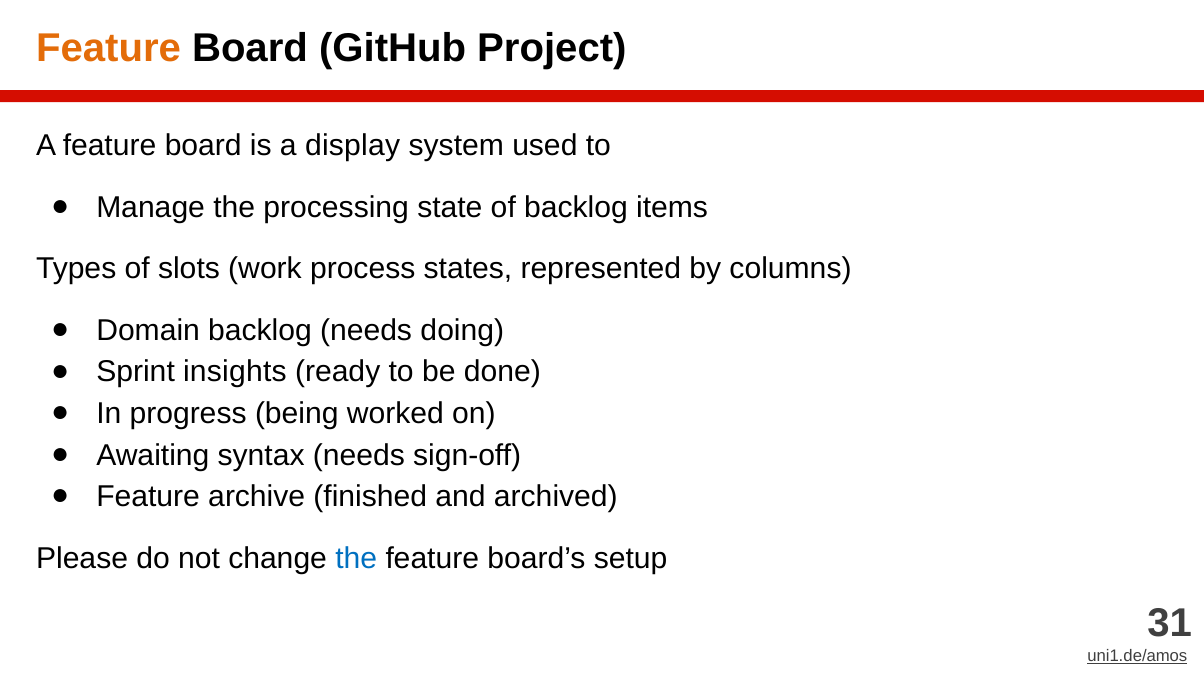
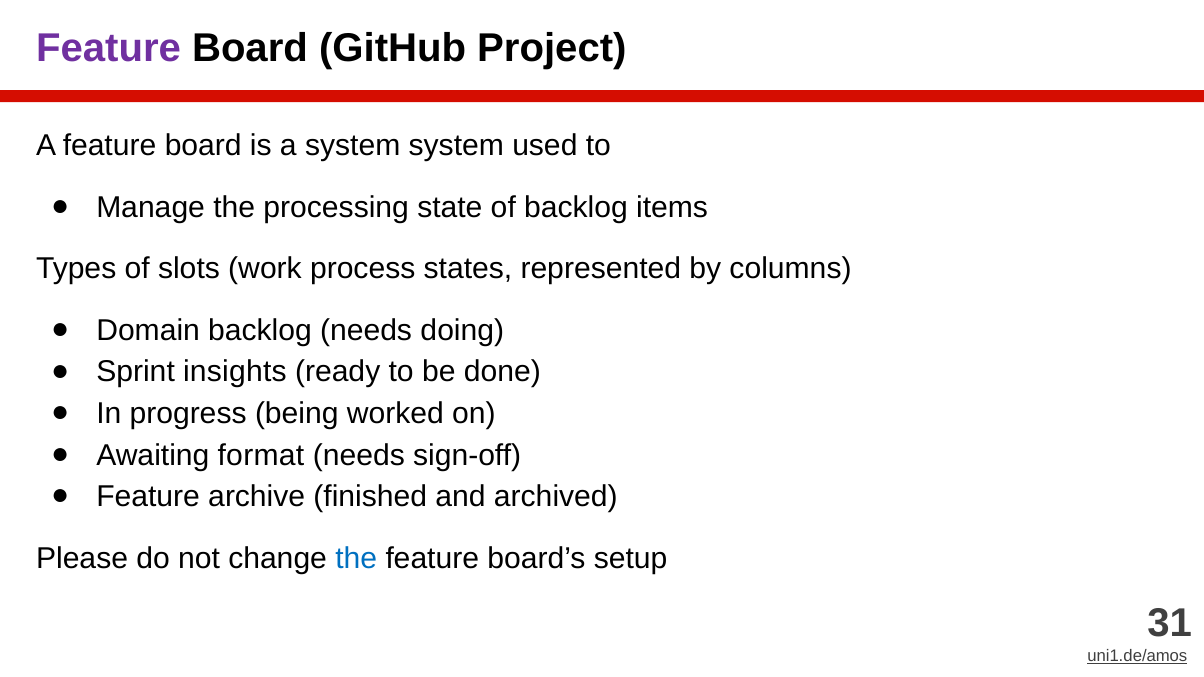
Feature colour: orange -> purple (109, 48)
a display: display -> system (353, 146)
syntax: syntax -> format (261, 455)
